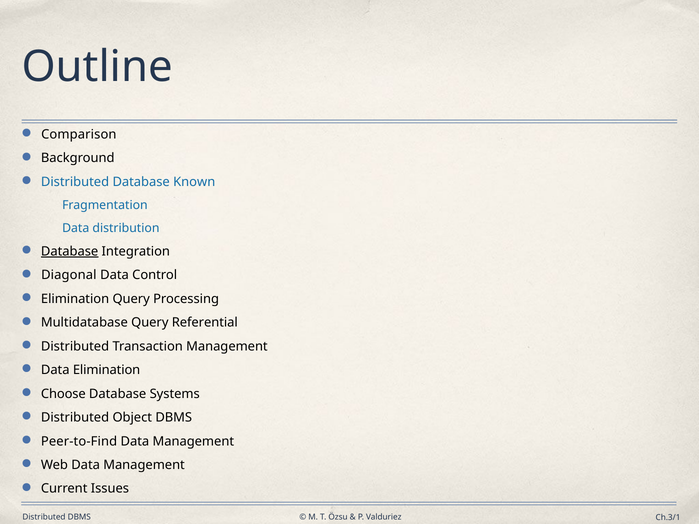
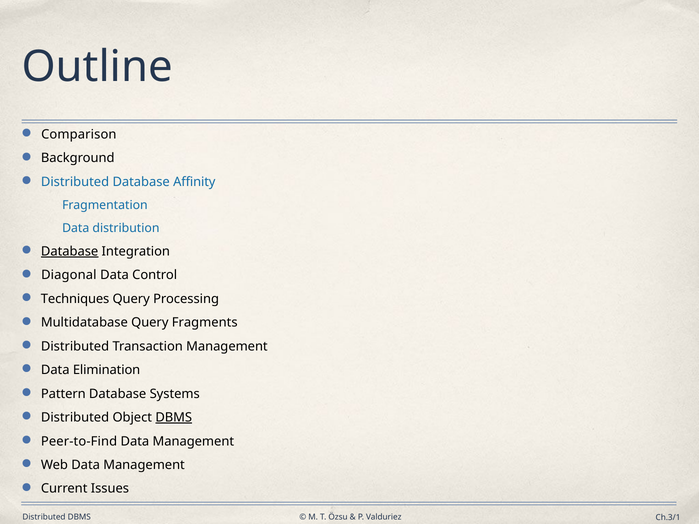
Known: Known -> Affinity (194, 182)
Elimination: Elimination -> Techniques (75, 299)
Referential: Referential -> Fragments (205, 323)
Choose: Choose -> Pattern (63, 394)
DBMS underline: none -> present (174, 418)
